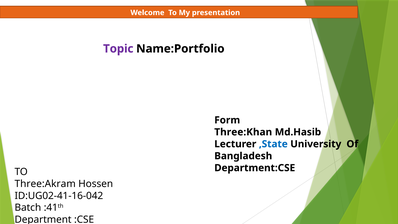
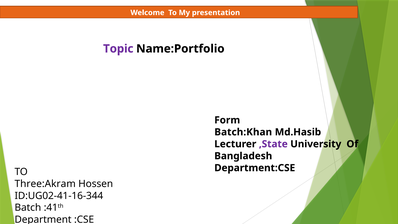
Three:Khan: Three:Khan -> Batch:Khan (243, 132)
,State colour: blue -> purple (273, 144)
ID:UG02-41-16-042: ID:UG02-41-16-042 -> ID:UG02-41-16-344 (59, 196)
